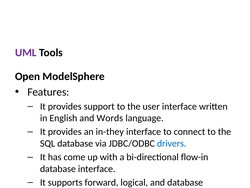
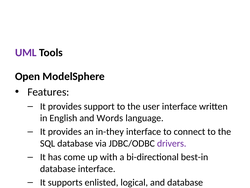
drivers colour: blue -> purple (172, 143)
flow-in: flow-in -> best-in (195, 157)
forward: forward -> enlisted (102, 182)
